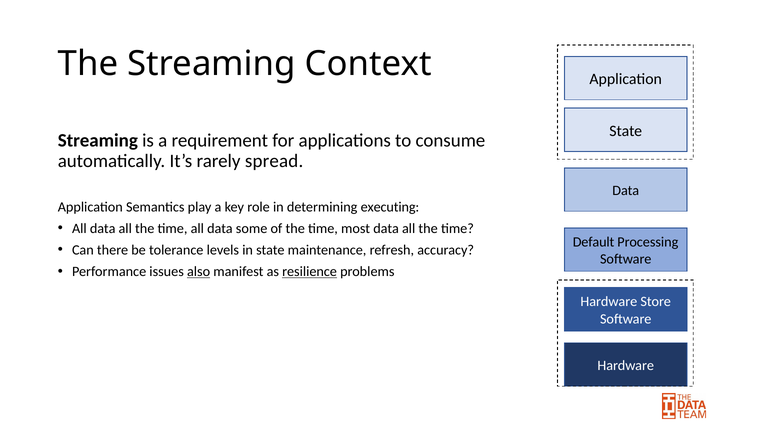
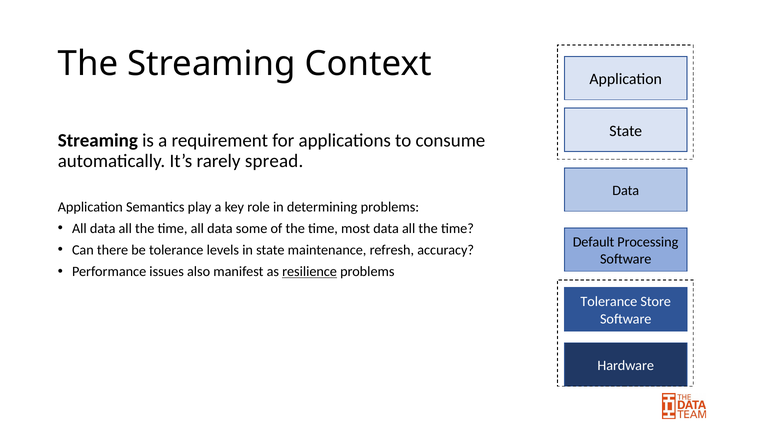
determining executing: executing -> problems (390, 207)
also underline: present -> none (199, 272)
Hardware: Hardware -> Tolerance (609, 302)
